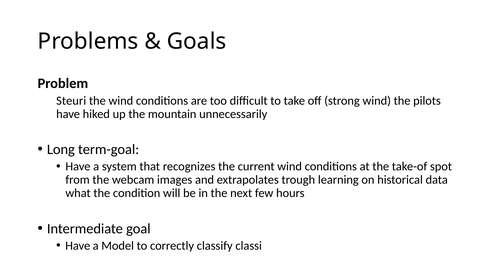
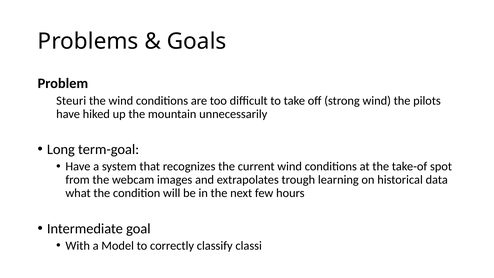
Have: Have -> With (78, 246)
